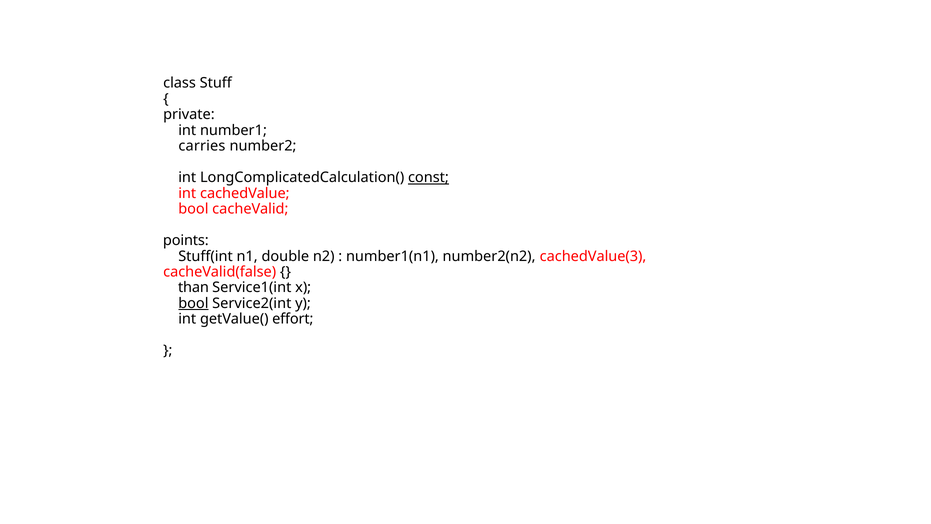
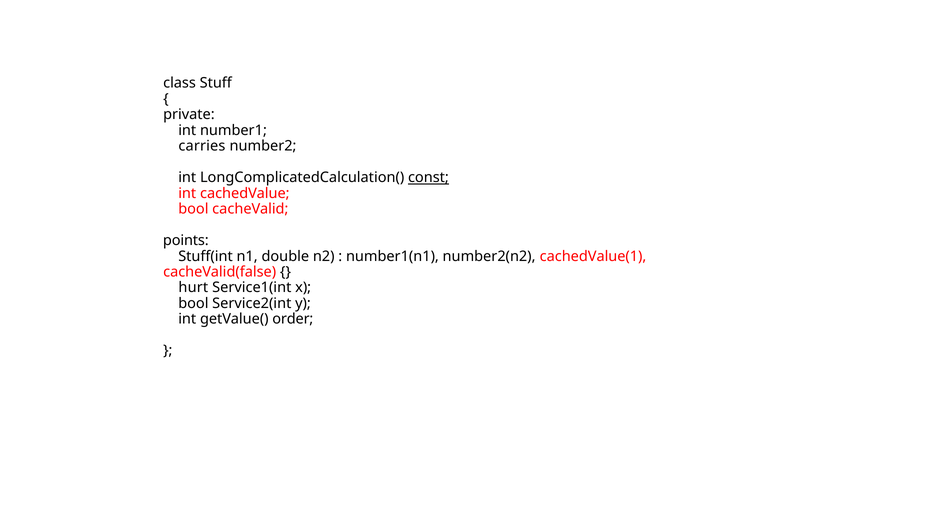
cachedValue(3: cachedValue(3 -> cachedValue(1 (593, 256)
than: than -> hurt (193, 288)
bool underline: present -> none (193, 303)
effort: effort -> order (293, 319)
